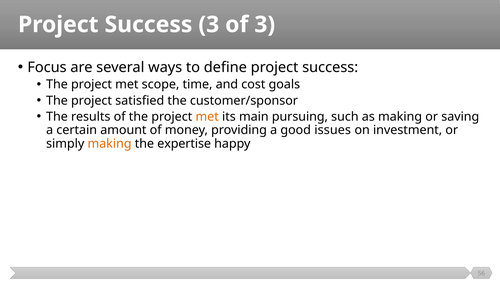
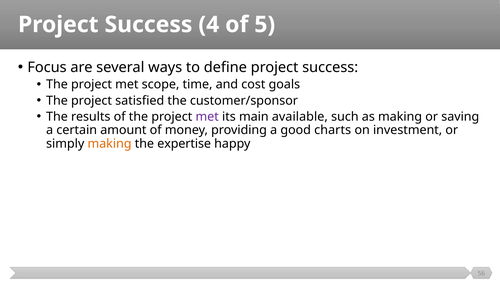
Success 3: 3 -> 4 (209, 25)
of 3: 3 -> 5 (265, 25)
met colour: orange -> purple (207, 117)
pursuing: pursuing -> available (300, 117)
issues: issues -> charts (333, 130)
